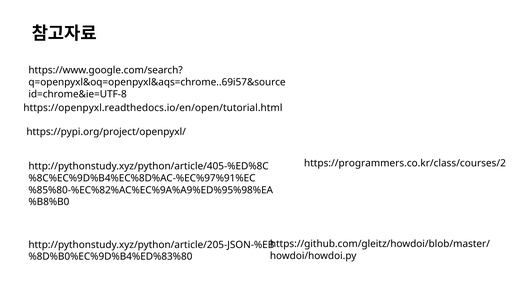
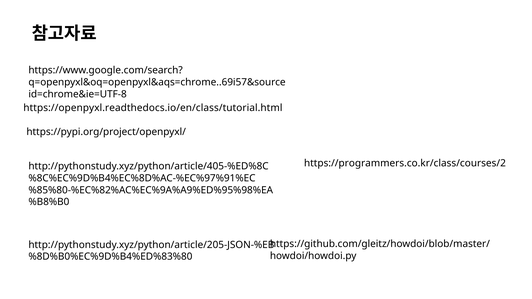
https://openpyxl.readthedocs.io/en/open/tutorial.html: https://openpyxl.readthedocs.io/en/open/tutorial.html -> https://openpyxl.readthedocs.io/en/class/tutorial.html (153, 108)
